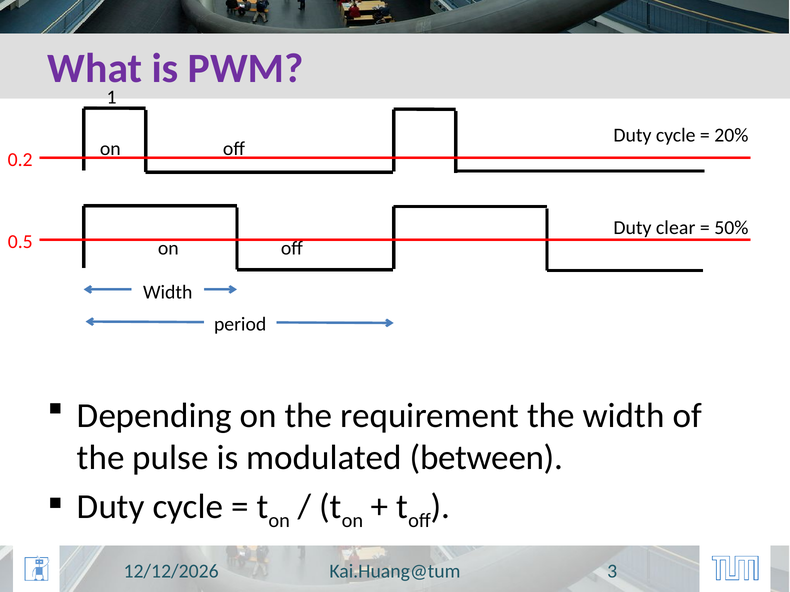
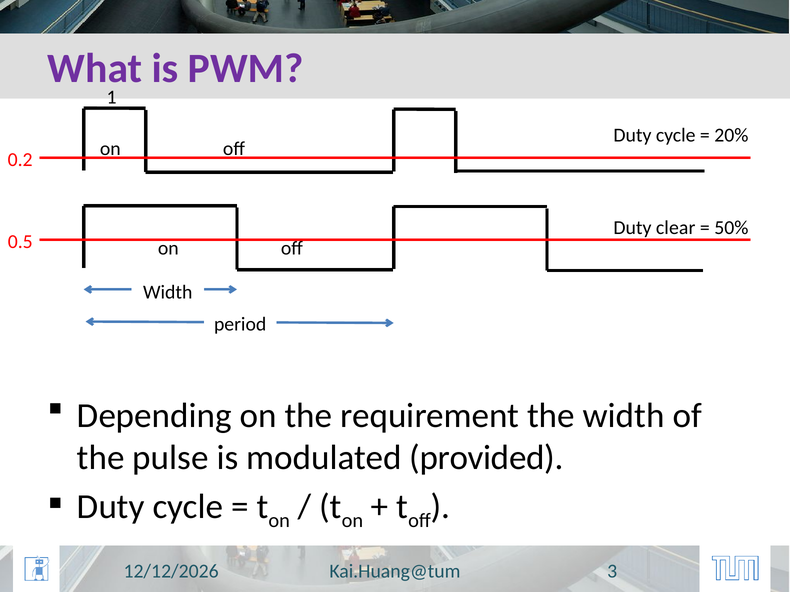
between: between -> provided (486, 458)
